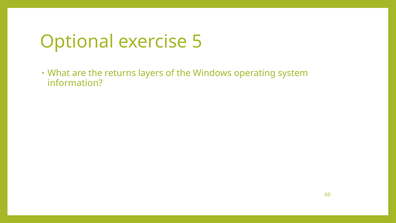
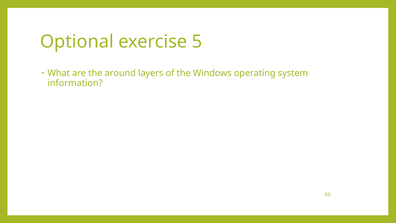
returns: returns -> around (120, 73)
